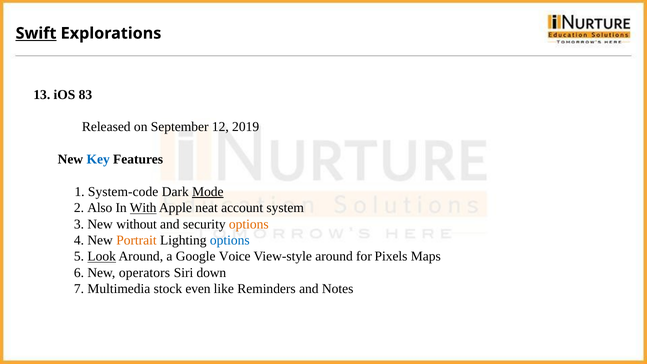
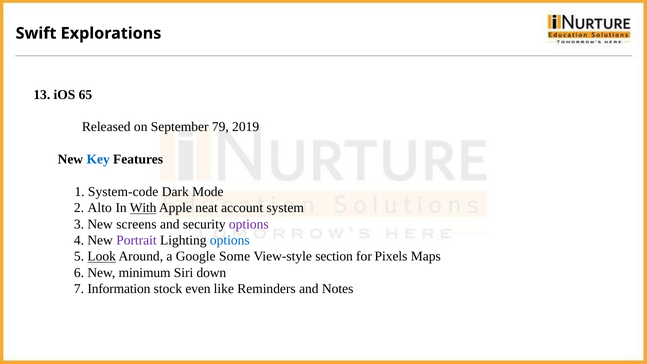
Swift underline: present -> none (36, 33)
83: 83 -> 65 (85, 95)
12: 12 -> 79 (220, 127)
Mode underline: present -> none (208, 192)
Also: Also -> Alto (100, 208)
without: without -> screens (136, 224)
options colour: orange -> purple (249, 224)
Portrait colour: orange -> purple (136, 240)
Voice: Voice -> Some (235, 256)
View-style around: around -> section (334, 256)
operators: operators -> minimum (145, 273)
Multimedia: Multimedia -> Information (119, 289)
